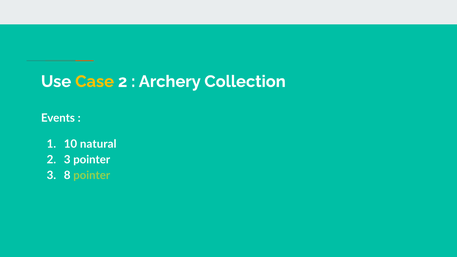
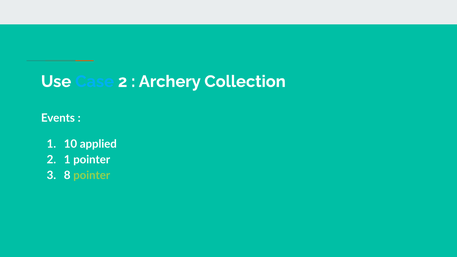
Case colour: yellow -> light blue (95, 82)
natural: natural -> applied (98, 144)
2 3: 3 -> 1 (67, 160)
